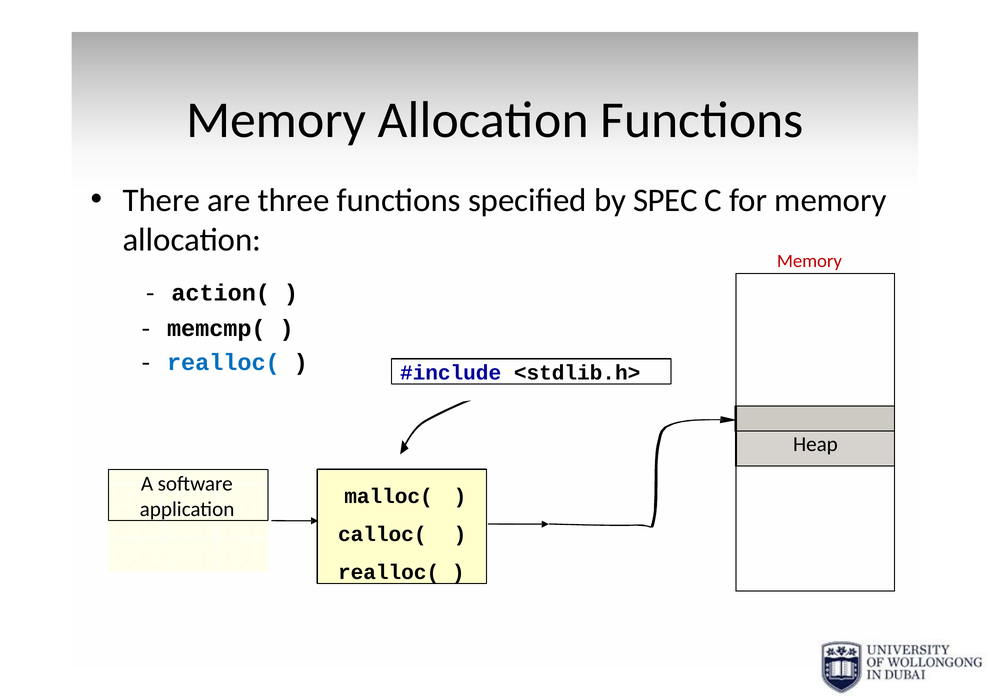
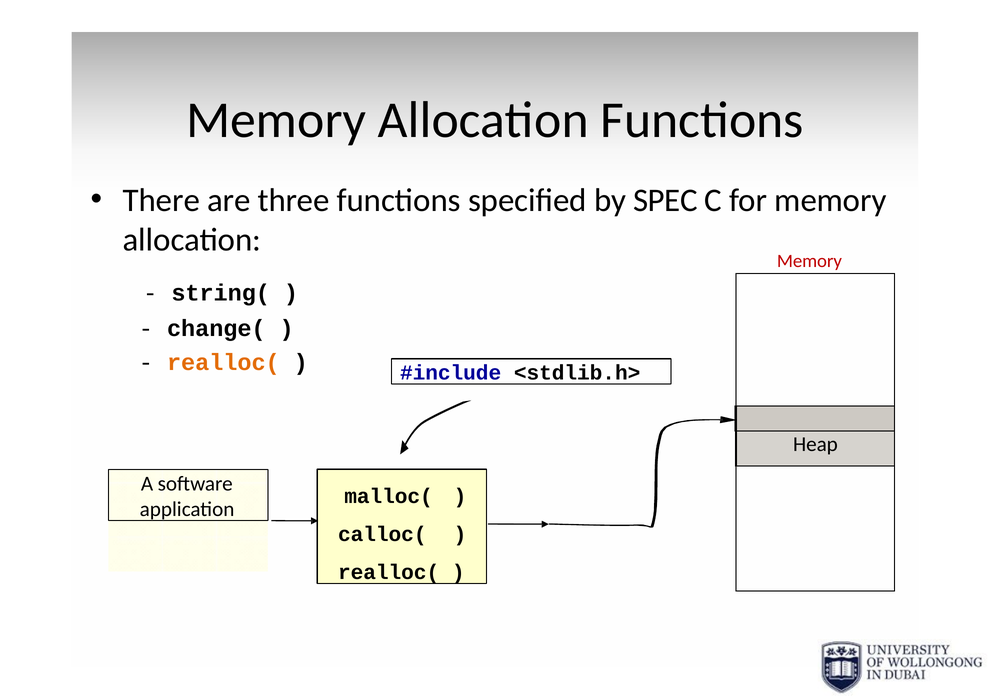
action(: action( -> string( (221, 293)
memcmp(: memcmp( -> change( (216, 329)
realloc( colour: blue -> orange (223, 362)
